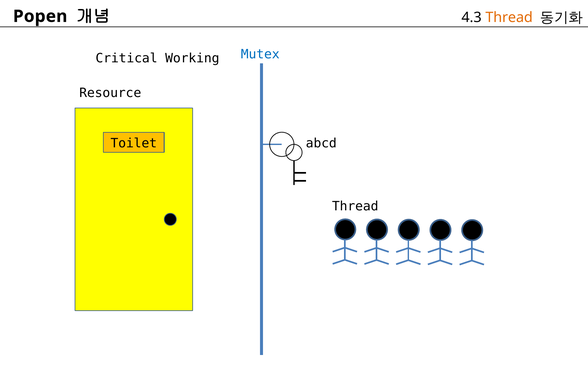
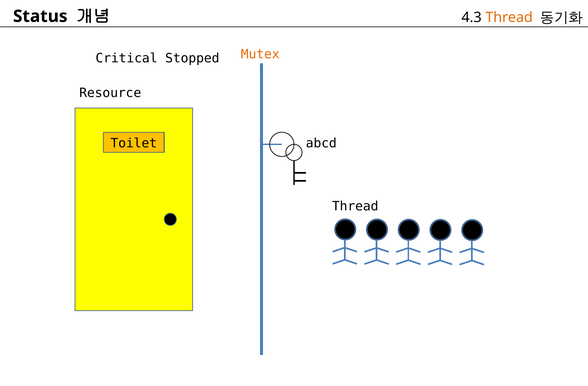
Popen: Popen -> Status (40, 16)
Mutex colour: blue -> orange (260, 54)
Working: Working -> Stopped (192, 58)
